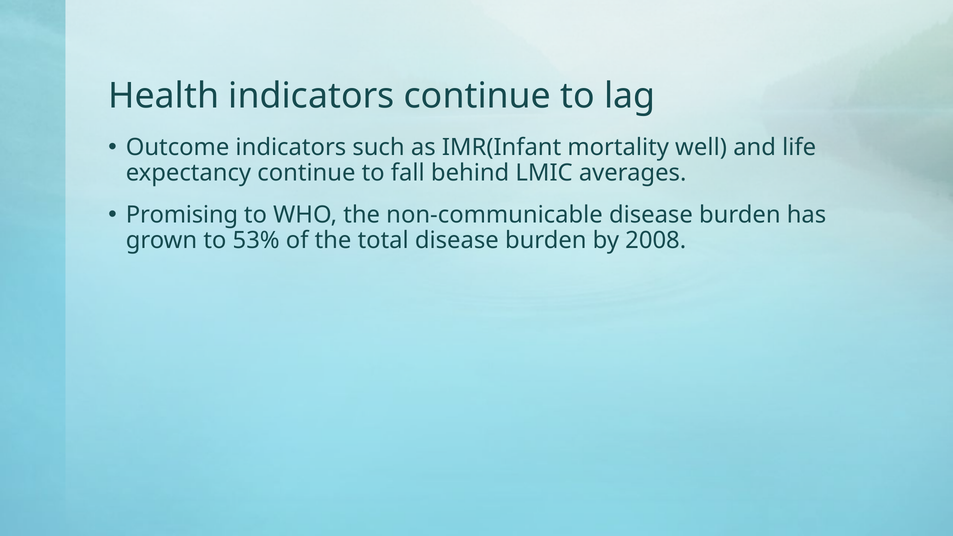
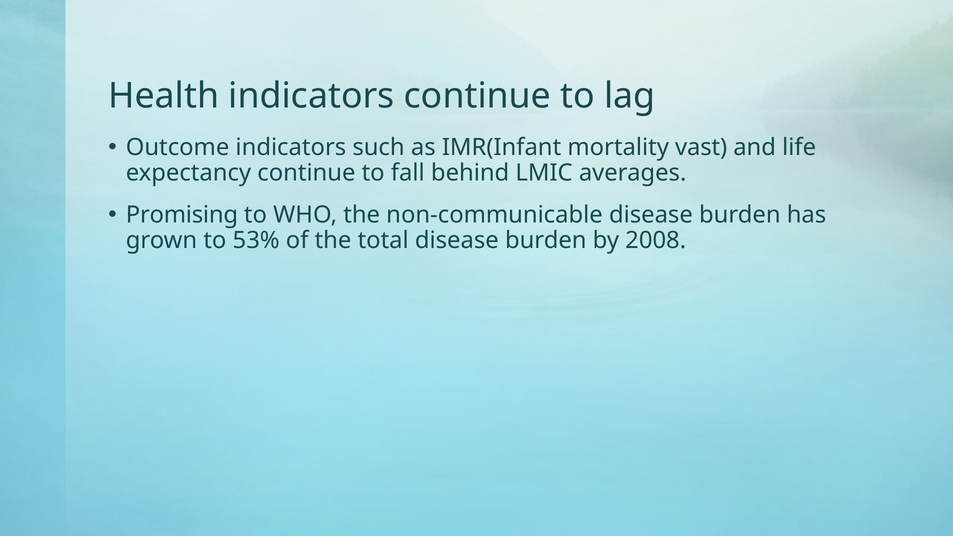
well: well -> vast (701, 147)
